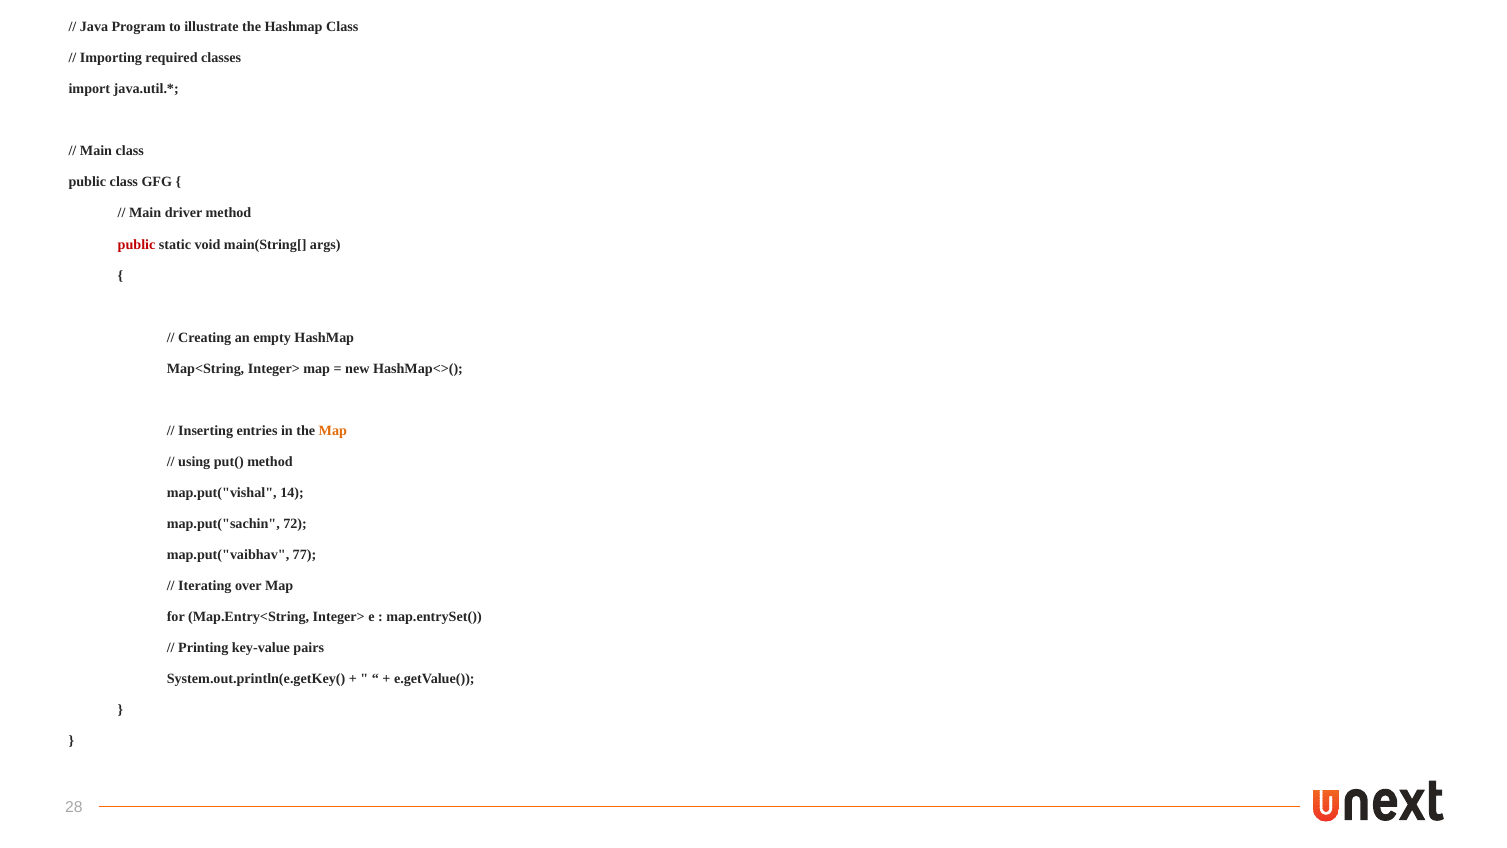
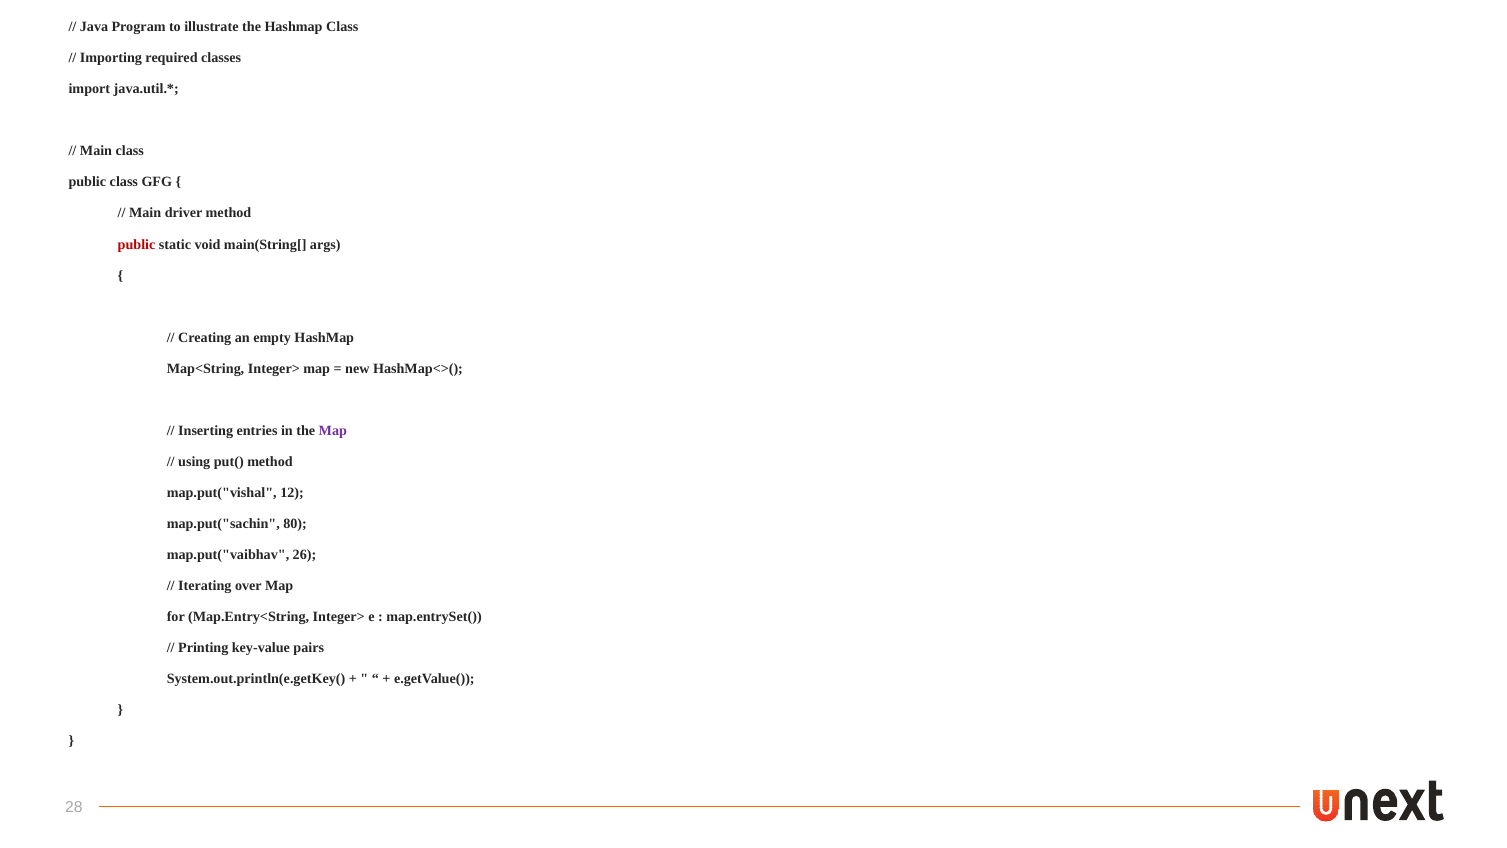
Map colour: orange -> purple (333, 430)
14: 14 -> 12 (292, 492)
72: 72 -> 80 (295, 523)
77: 77 -> 26 (305, 554)
